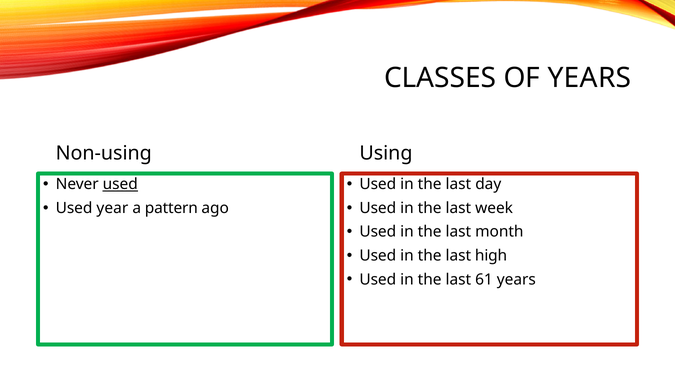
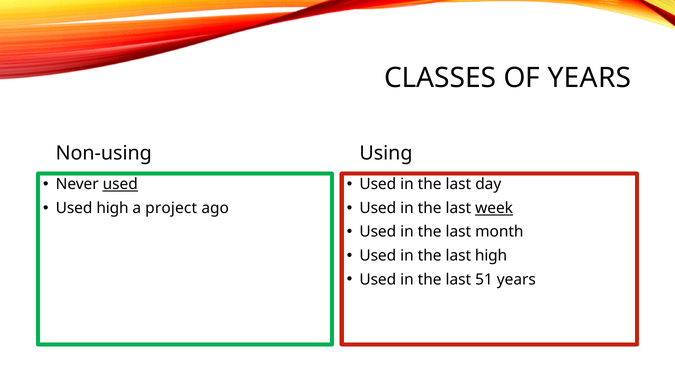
Used year: year -> high (113, 208)
pattern: pattern -> project (171, 208)
week underline: none -> present (494, 208)
61: 61 -> 51 (484, 279)
